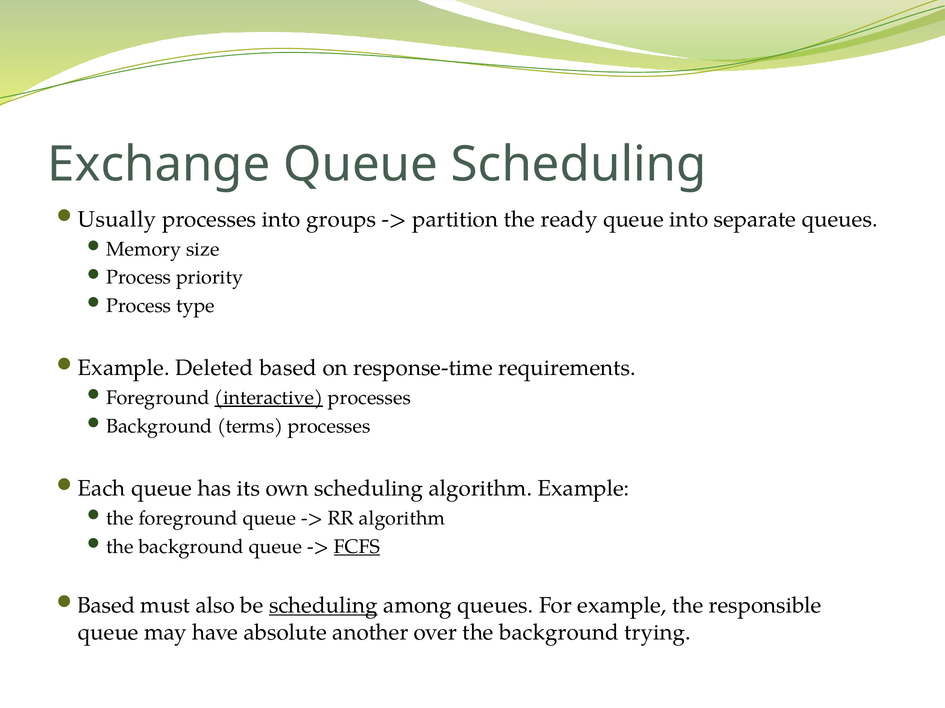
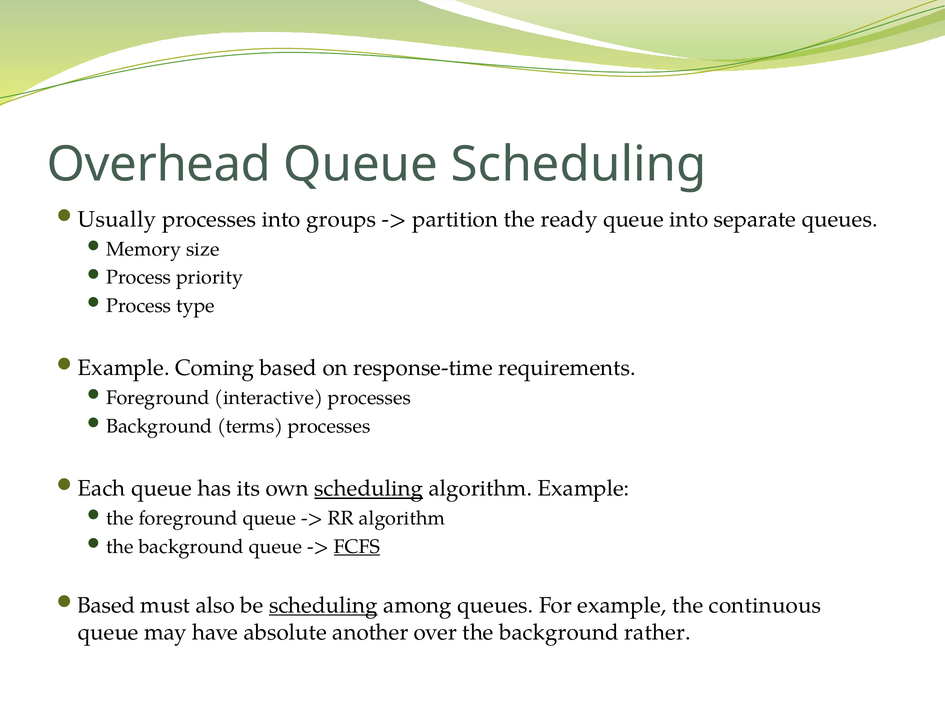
Exchange: Exchange -> Overhead (159, 165)
Deleted: Deleted -> Coming (215, 369)
interactive underline: present -> none (269, 398)
scheduling underline: none -> present (369, 489)
responsible: responsible -> continuous (765, 606)
trying: trying -> rather (658, 633)
